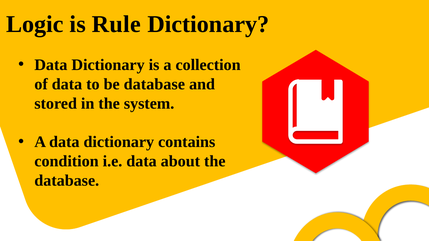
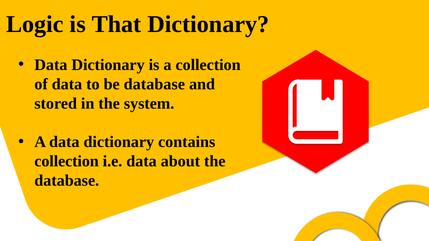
Rule: Rule -> That (117, 24)
condition: condition -> collection (67, 161)
